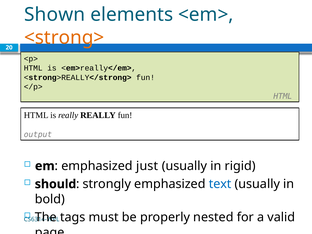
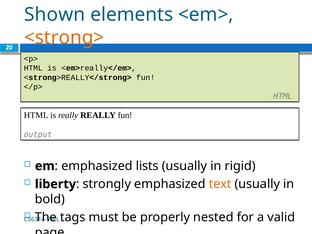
just: just -> lists (147, 166)
should: should -> liberty (55, 184)
text colour: blue -> orange (220, 184)
